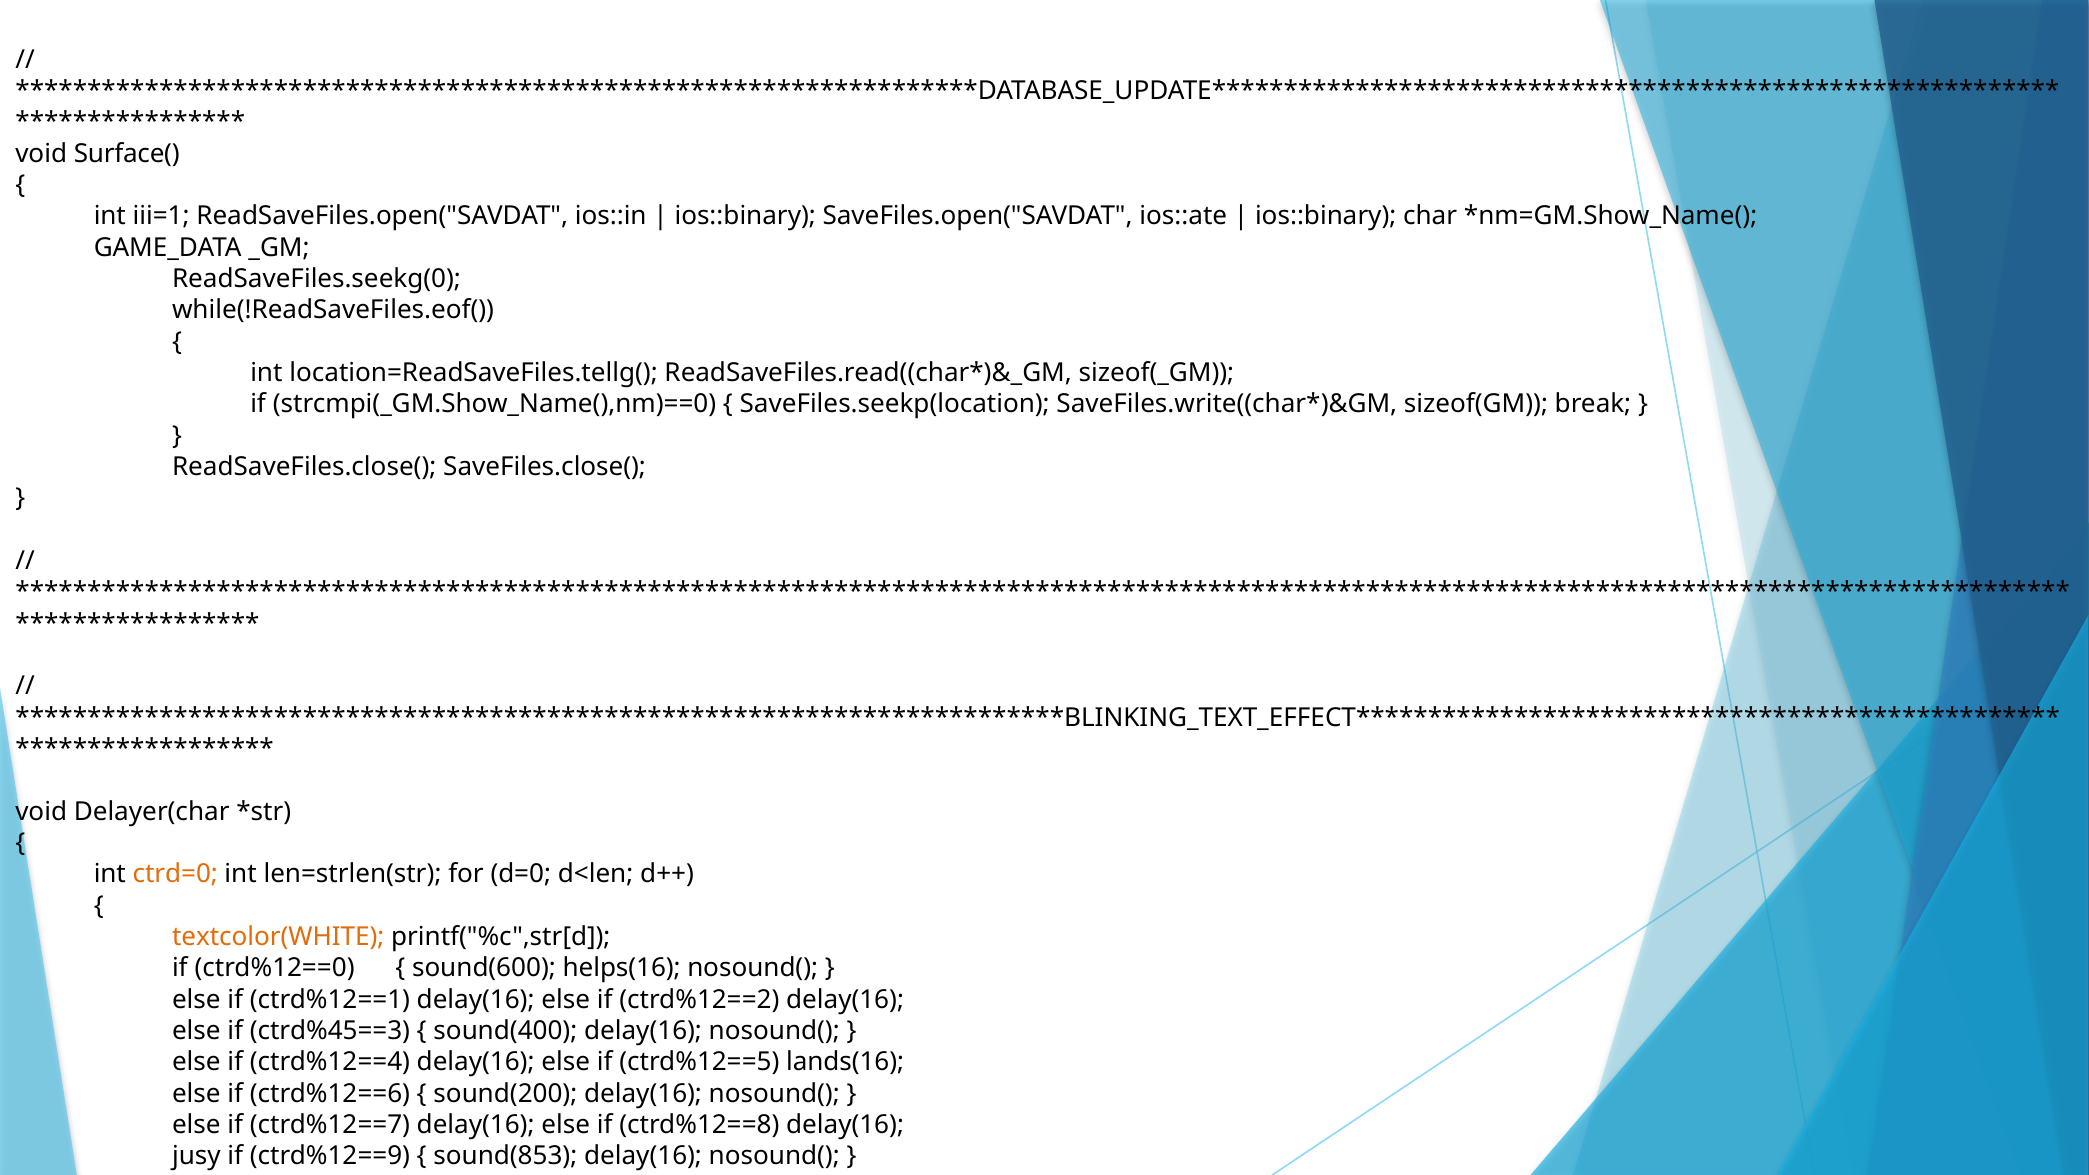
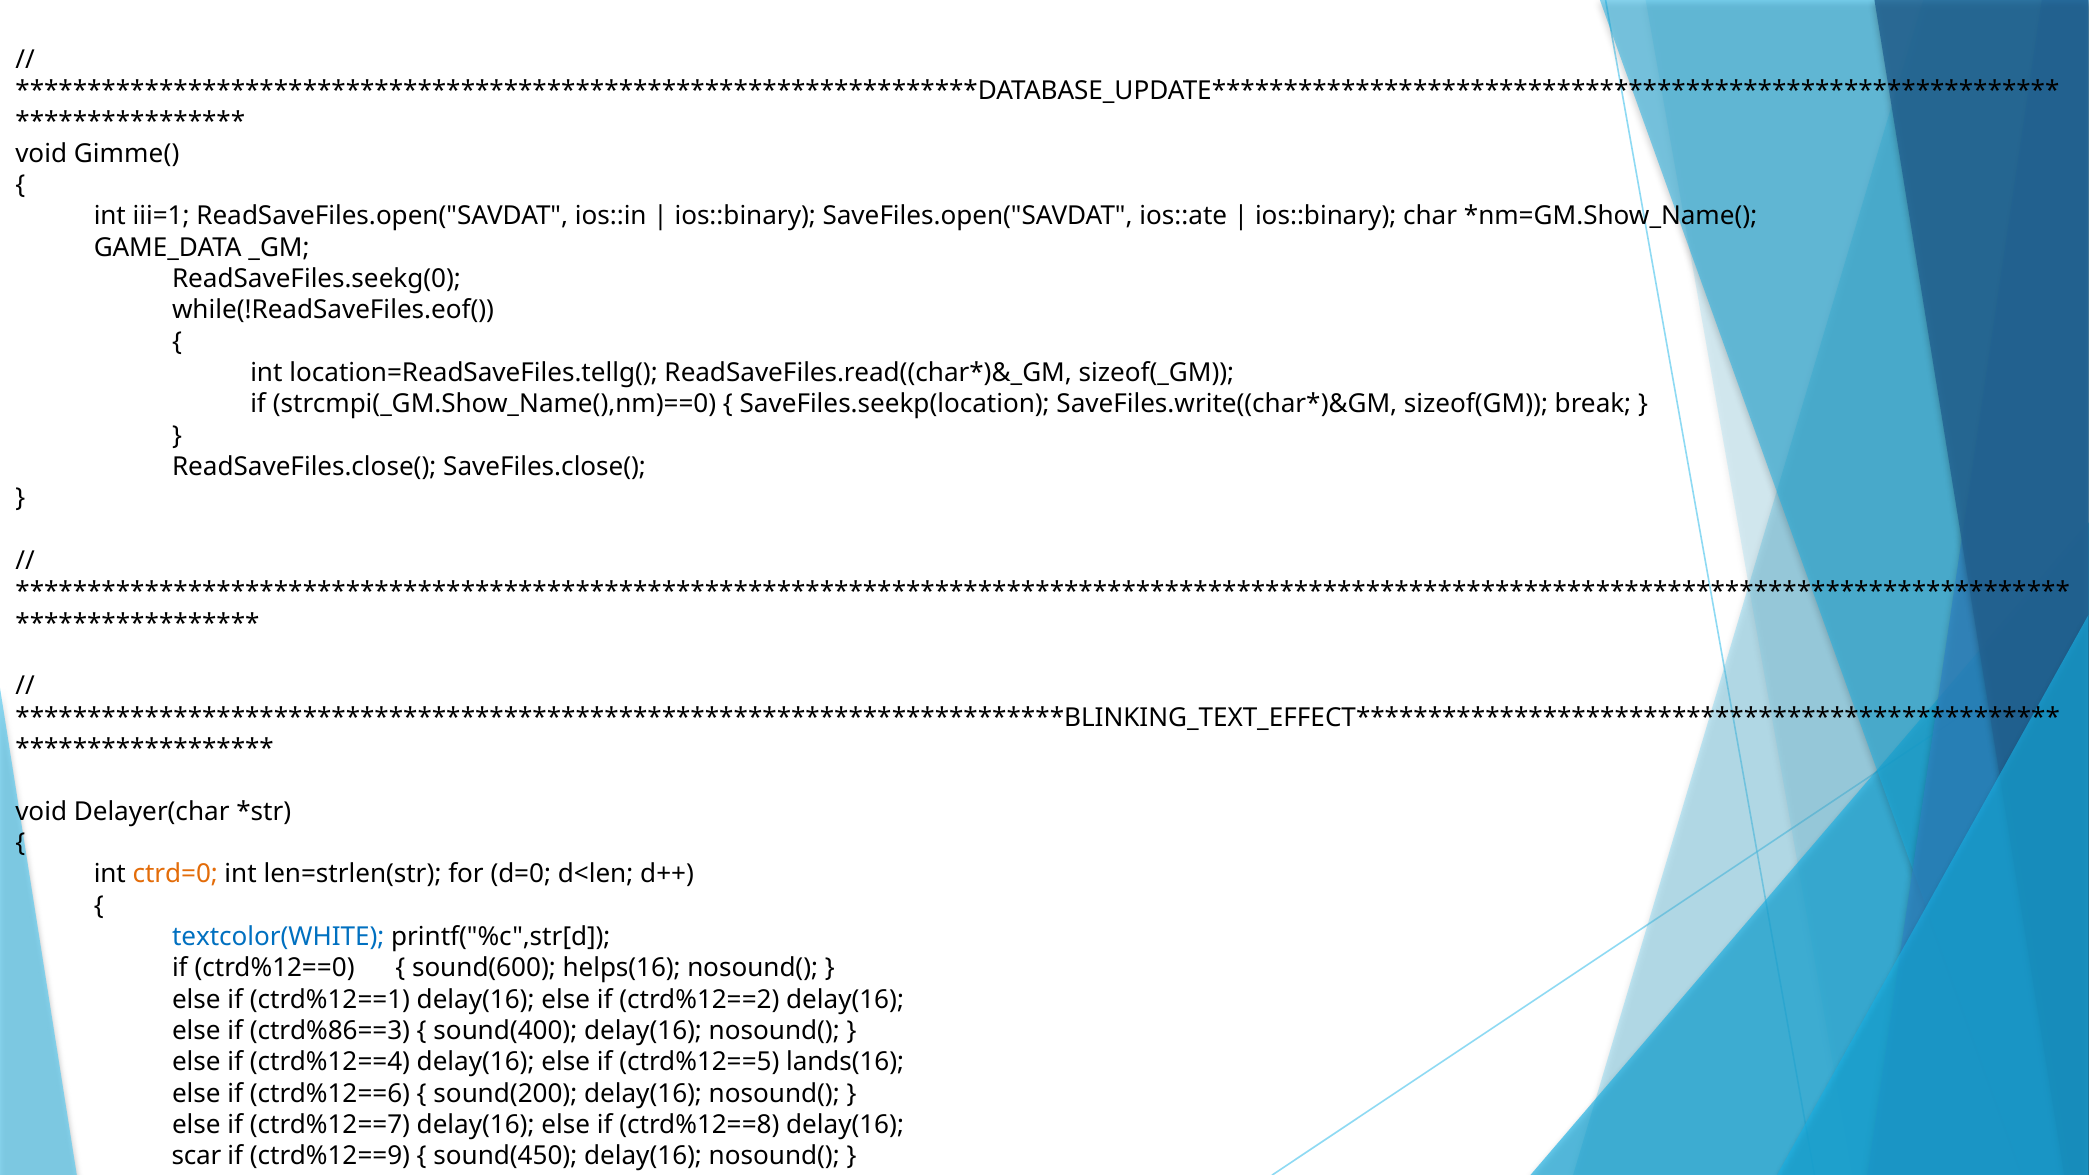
Surface(: Surface( -> Gimme( (127, 153)
textcolor(WHITE colour: orange -> blue (278, 937)
ctrd%45==3: ctrd%45==3 -> ctrd%86==3 (330, 1031)
jusy: jusy -> scar (197, 1156)
sound(853: sound(853 -> sound(450 (505, 1156)
